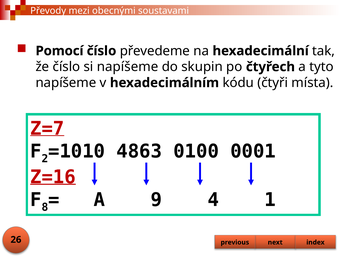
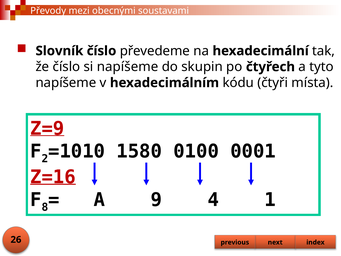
Pomocí: Pomocí -> Slovník (59, 51)
Z=7: Z=7 -> Z=9 (47, 128)
4863: 4863 -> 1580 (139, 151)
